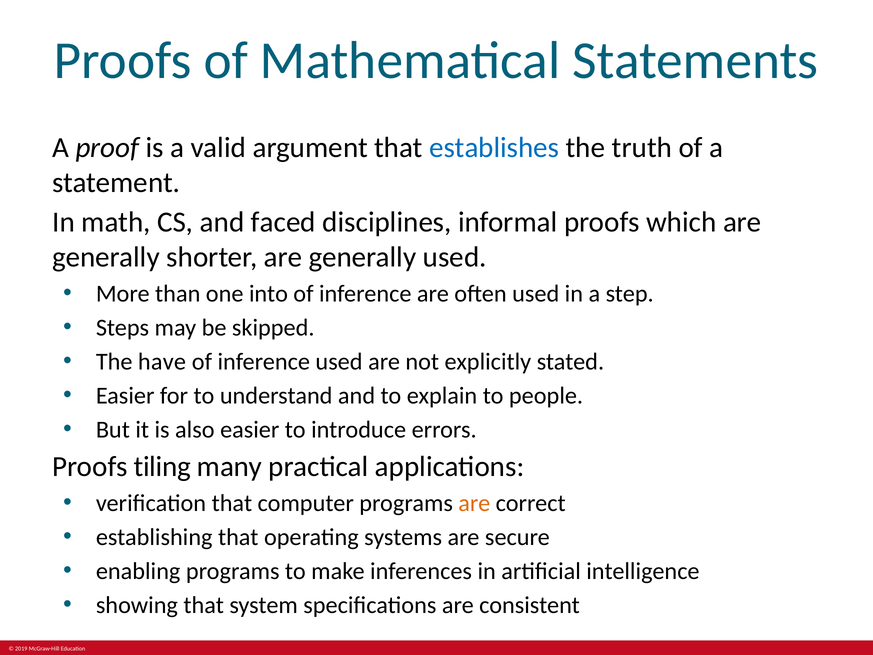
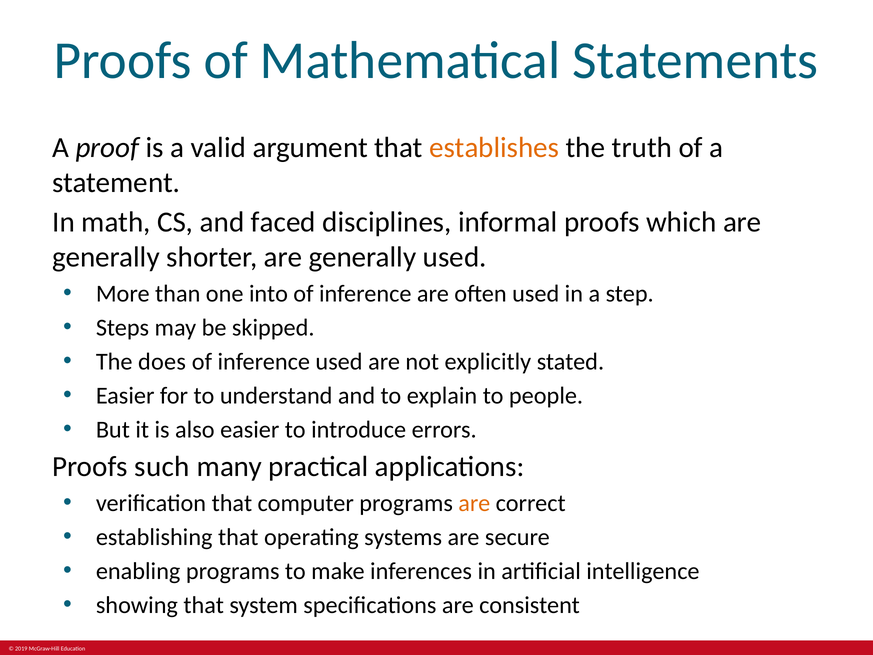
establishes colour: blue -> orange (494, 147)
have: have -> does (162, 362)
tiling: tiling -> such (162, 467)
